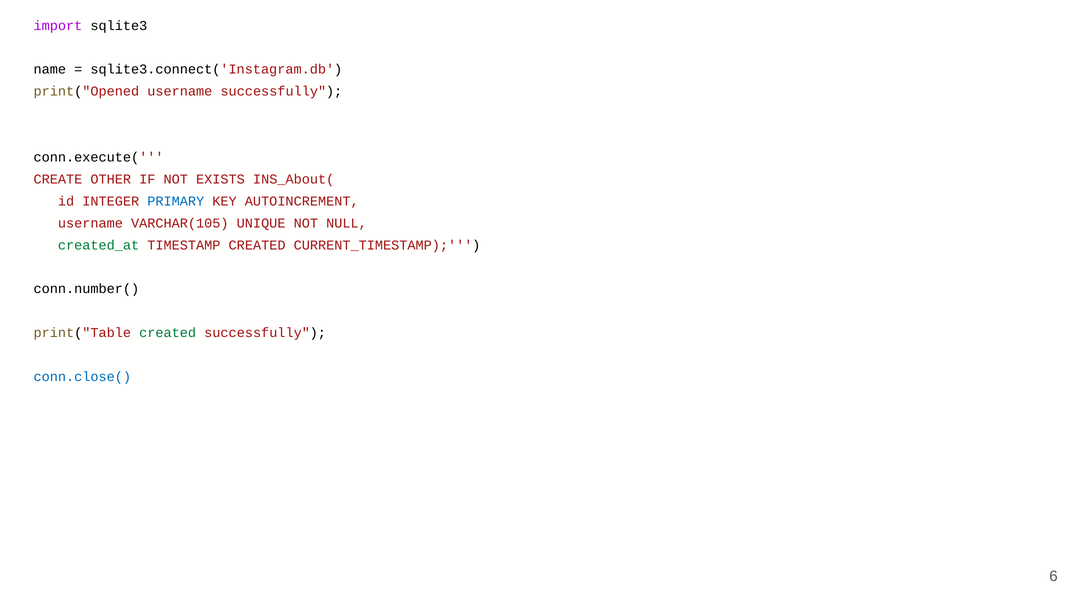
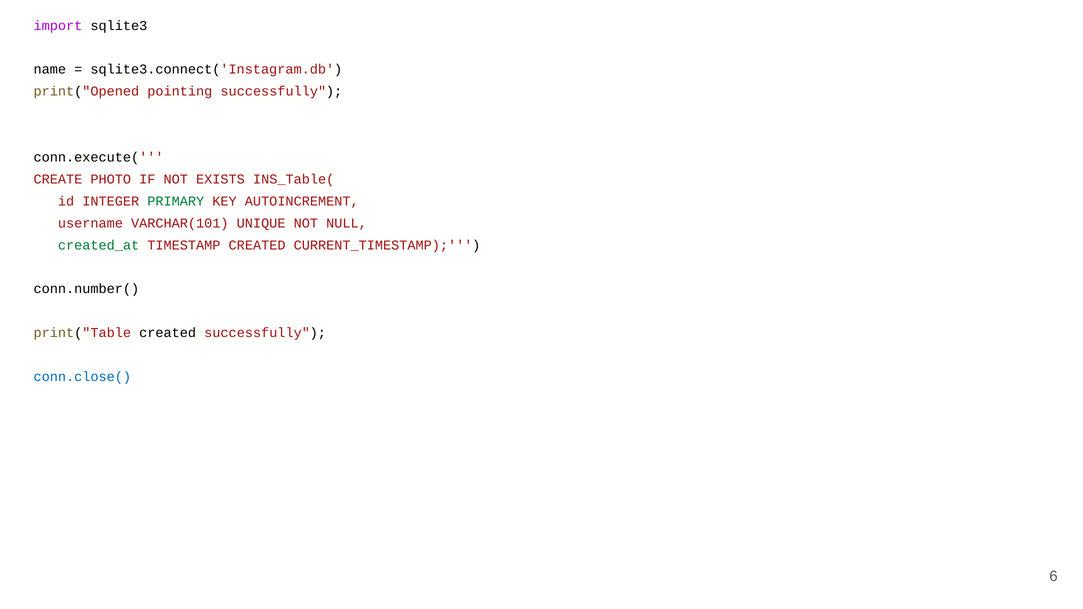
print("Opened username: username -> pointing (180, 91)
OTHER: OTHER -> PHOTO (111, 179)
INS_About(: INS_About( -> INS_Table( (294, 179)
PRIMARY colour: blue -> green (176, 201)
VARCHAR(105: VARCHAR(105 -> VARCHAR(101 (180, 223)
created colour: green -> black (168, 333)
